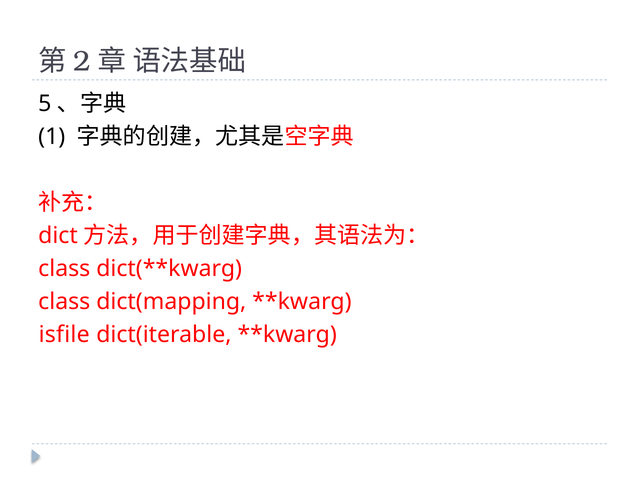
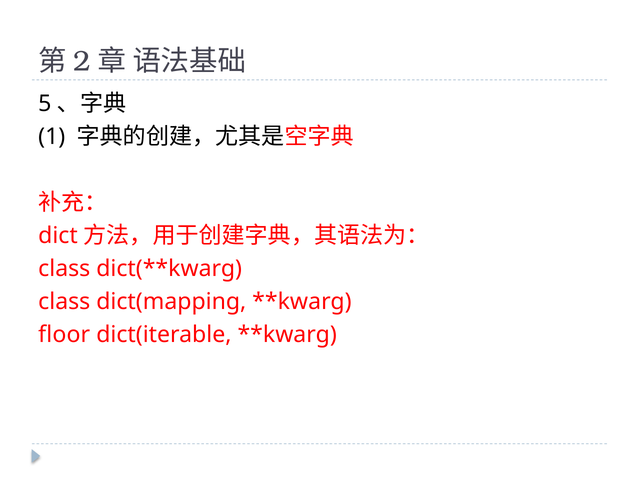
isfile: isfile -> floor (64, 335)
